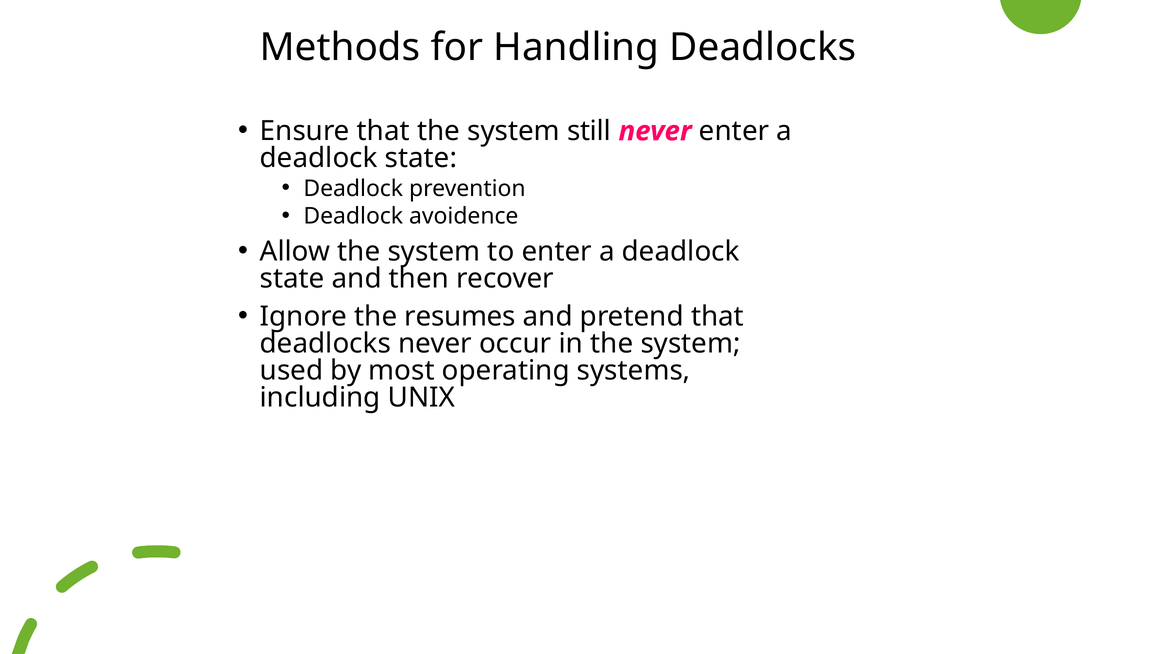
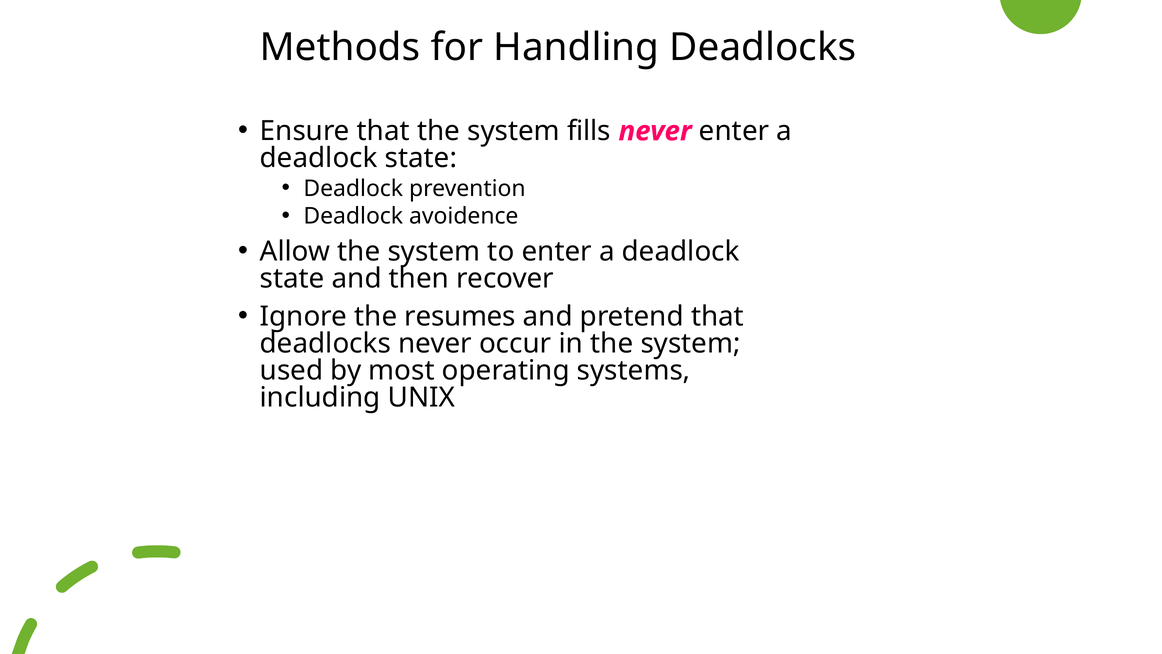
still: still -> fills (589, 131)
